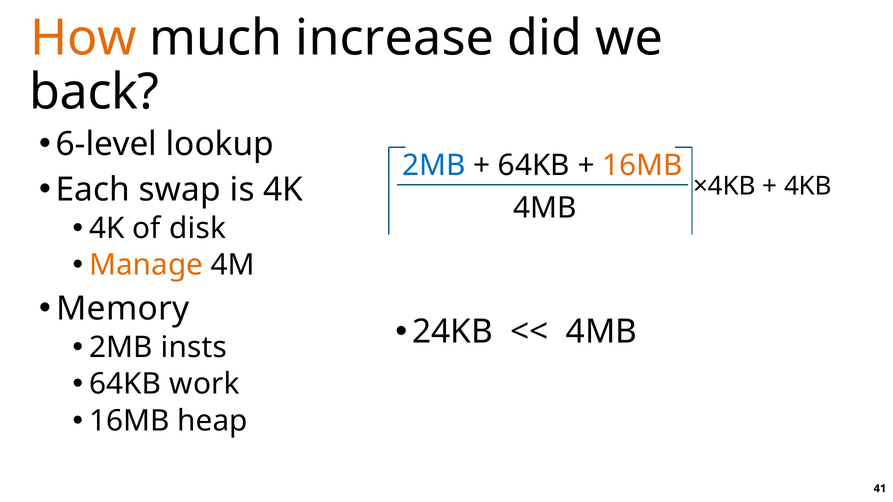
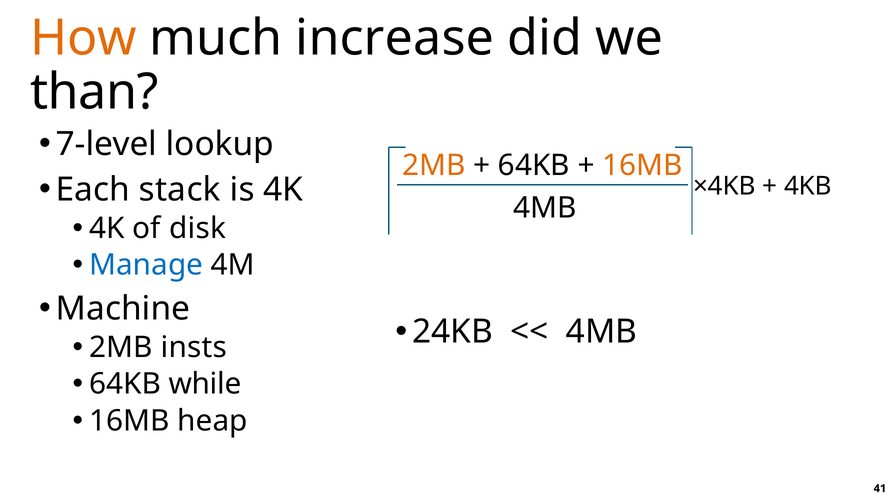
back: back -> than (94, 92)
6-level: 6-level -> 7-level (106, 144)
2MB colour: blue -> orange (434, 165)
swap: swap -> stack (180, 190)
Manage colour: orange -> blue (146, 265)
Memory: Memory -> Machine (123, 309)
work: work -> while (205, 384)
